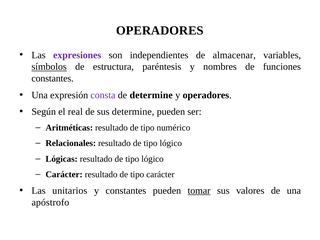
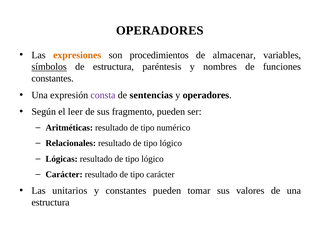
expresiones colour: purple -> orange (77, 55)
independientes: independientes -> procedimientos (159, 55)
de determine: determine -> sentencias (151, 95)
real: real -> leer (75, 112)
sus determine: determine -> fragmento (133, 112)
tomar underline: present -> none (199, 191)
apóstrofo: apóstrofo -> estructura (50, 202)
